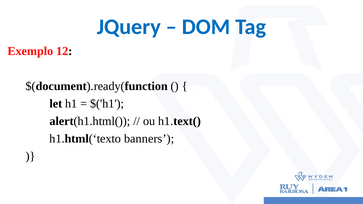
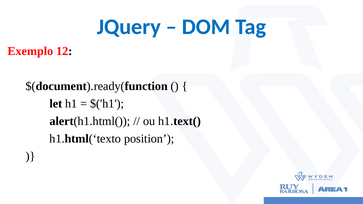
banners: banners -> position (149, 139)
